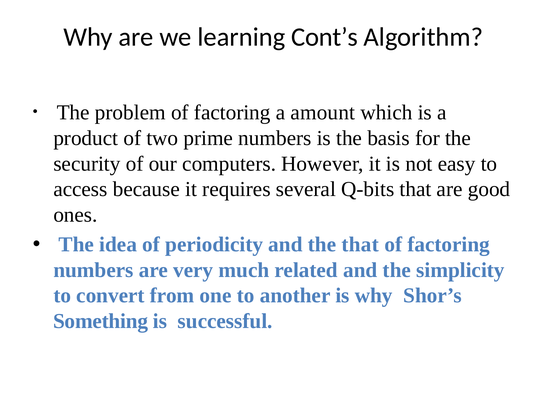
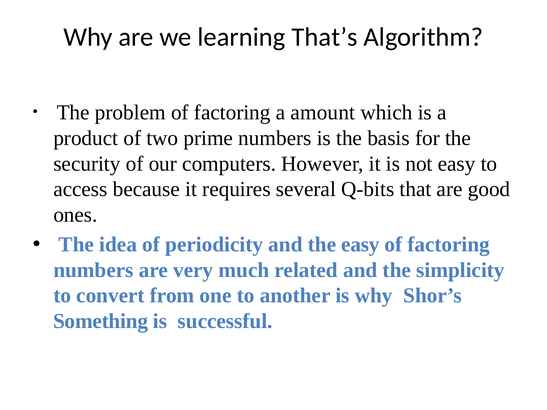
Cont’s: Cont’s -> That’s (324, 37)
the that: that -> easy (360, 245)
